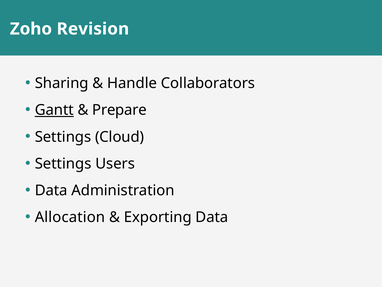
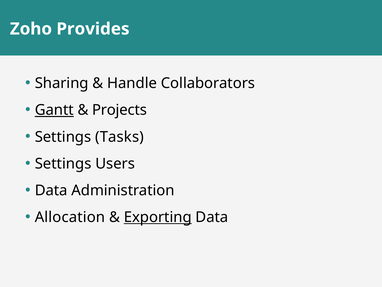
Revision: Revision -> Provides (93, 29)
Prepare: Prepare -> Projects (119, 110)
Cloud: Cloud -> Tasks (119, 137)
Exporting underline: none -> present (158, 217)
